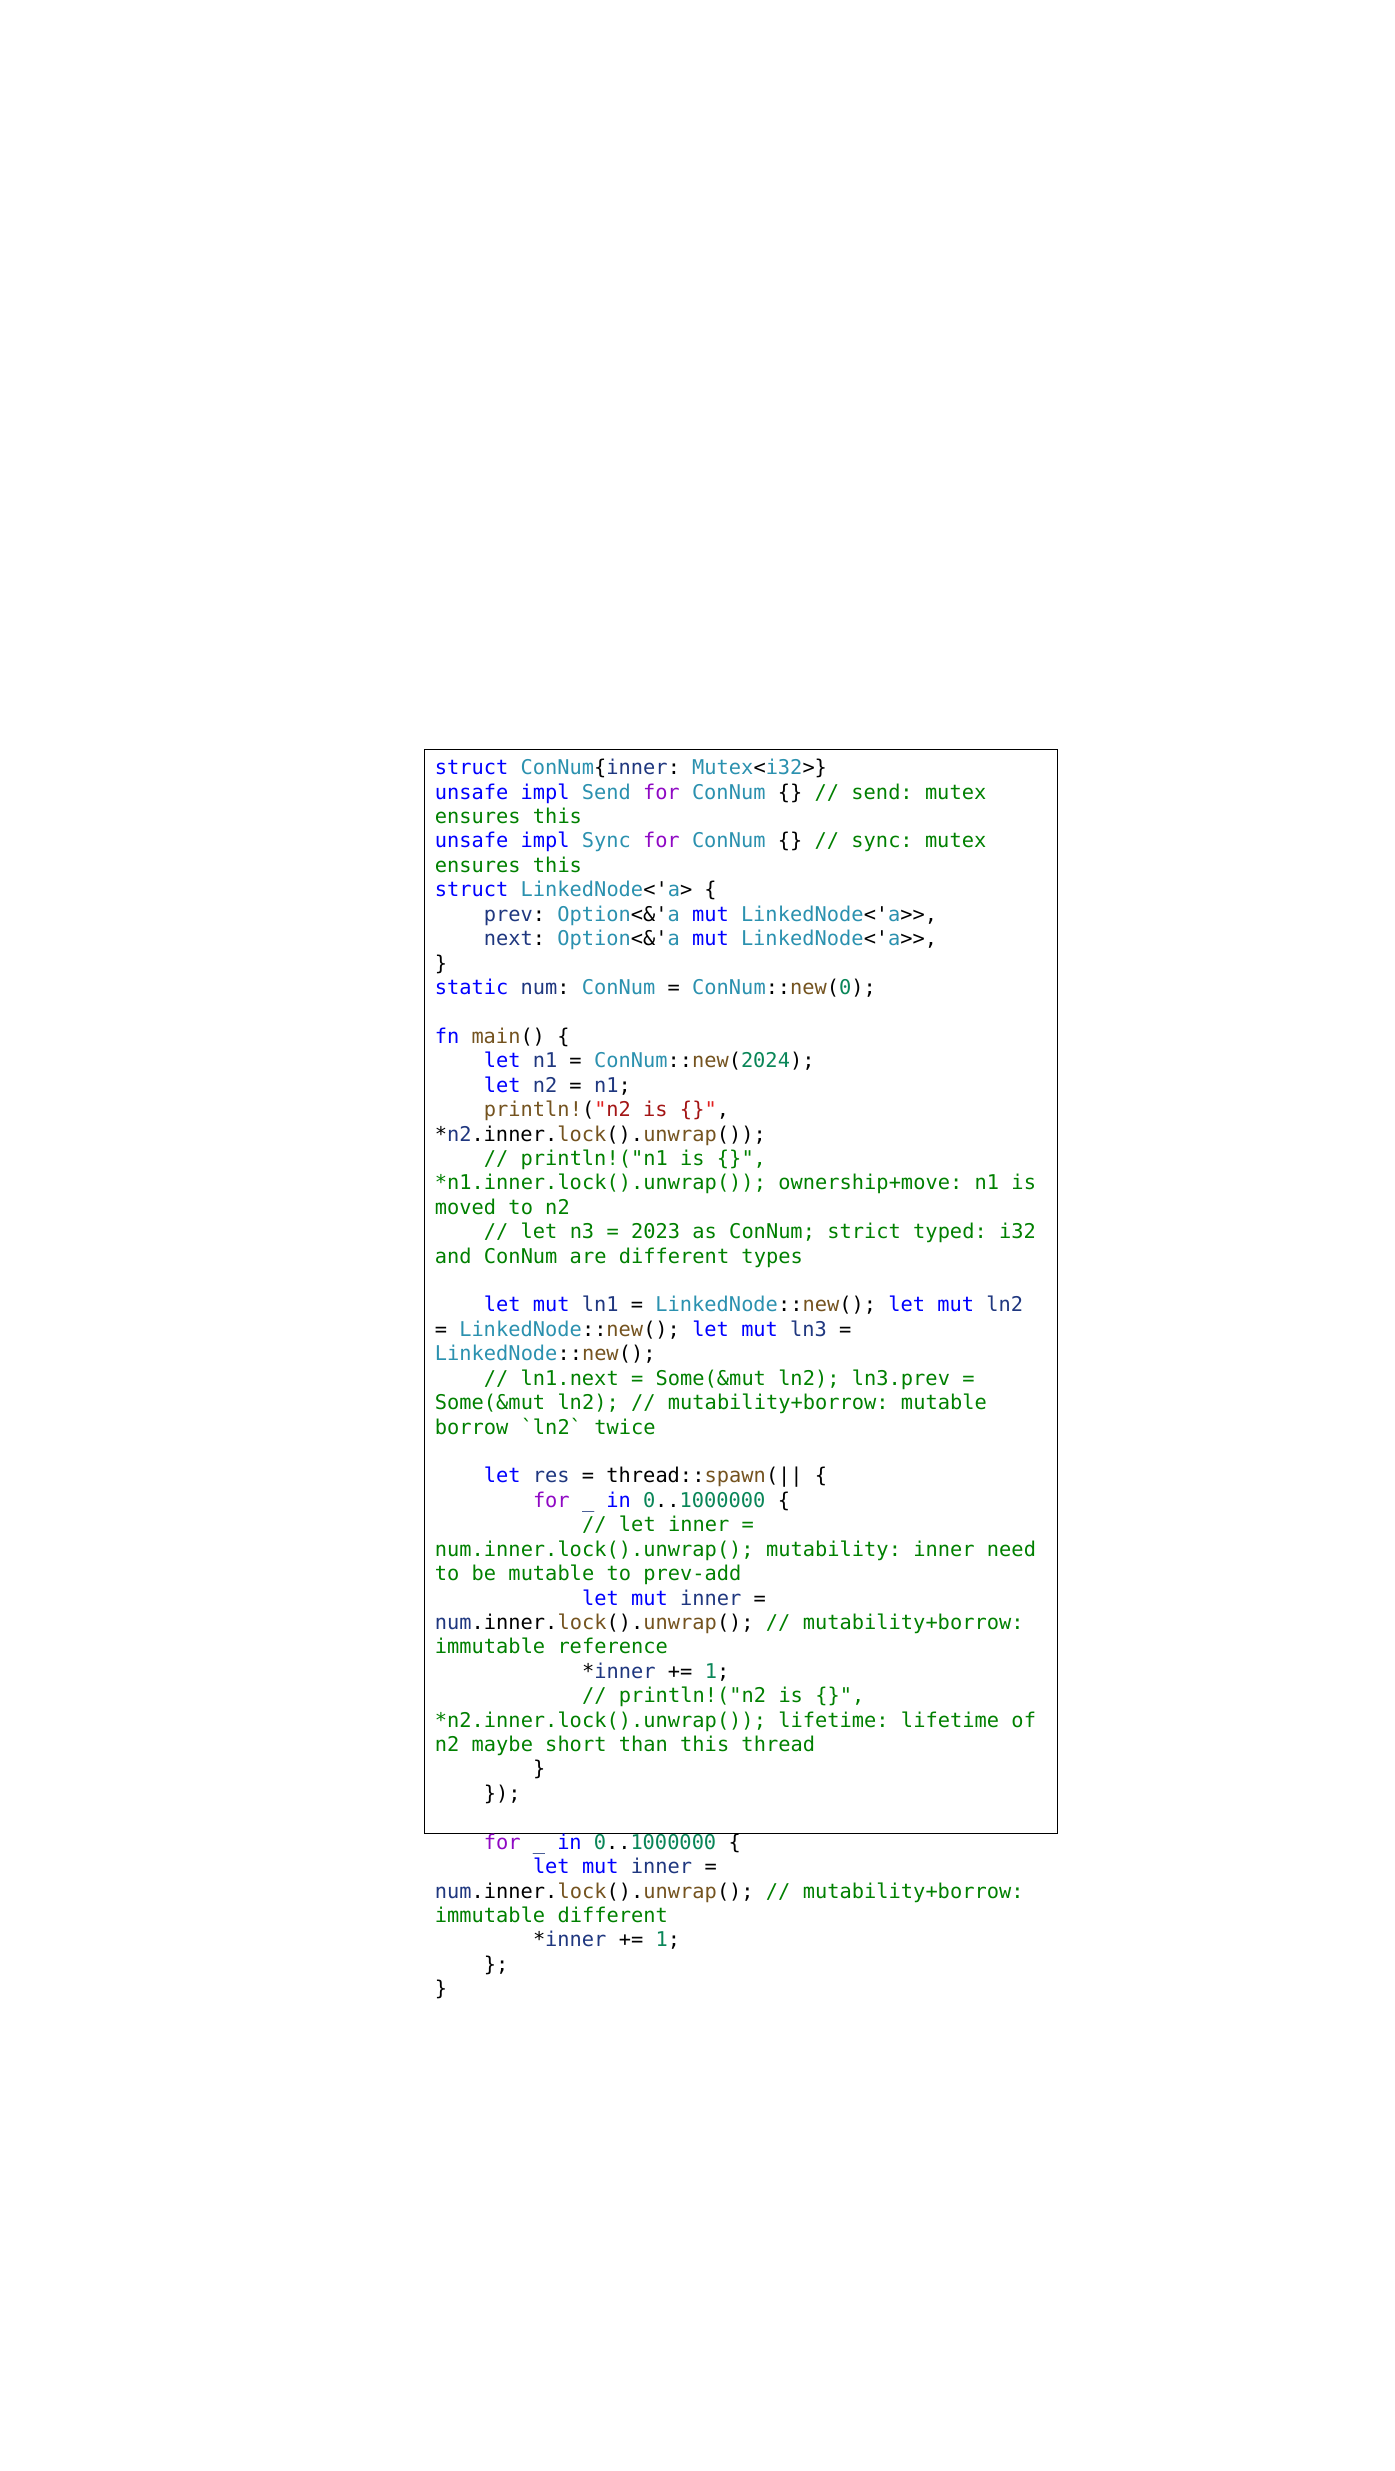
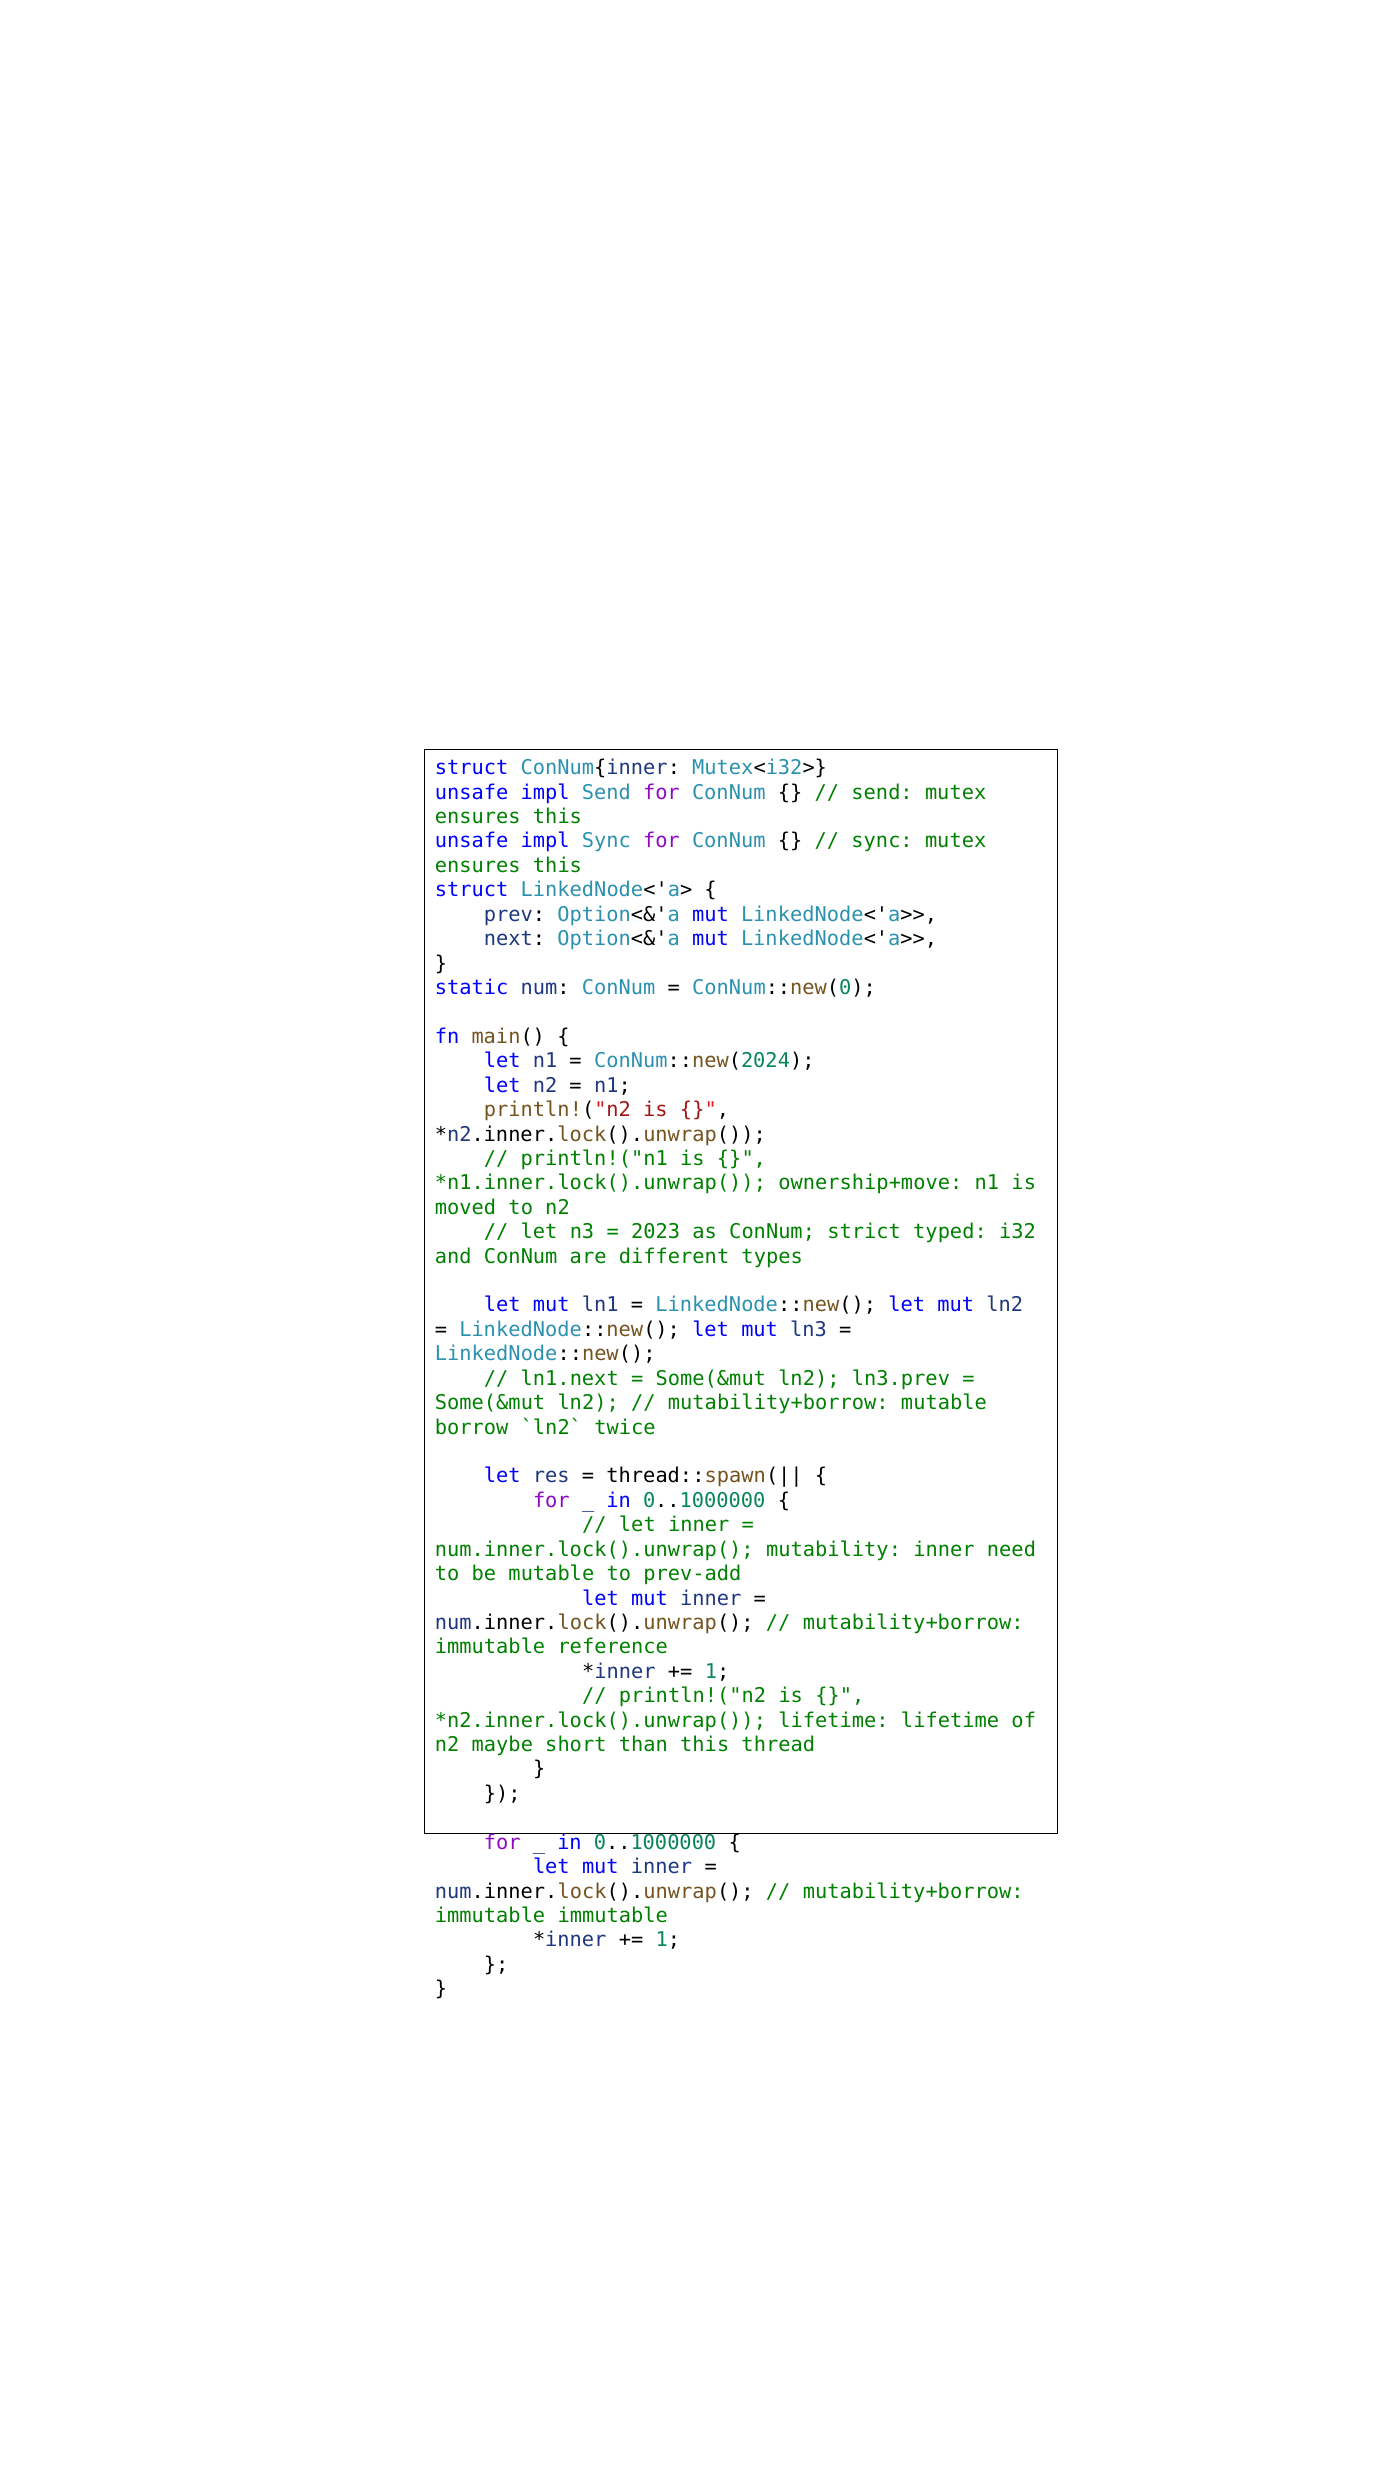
immutable different: different -> immutable (613, 1916)
